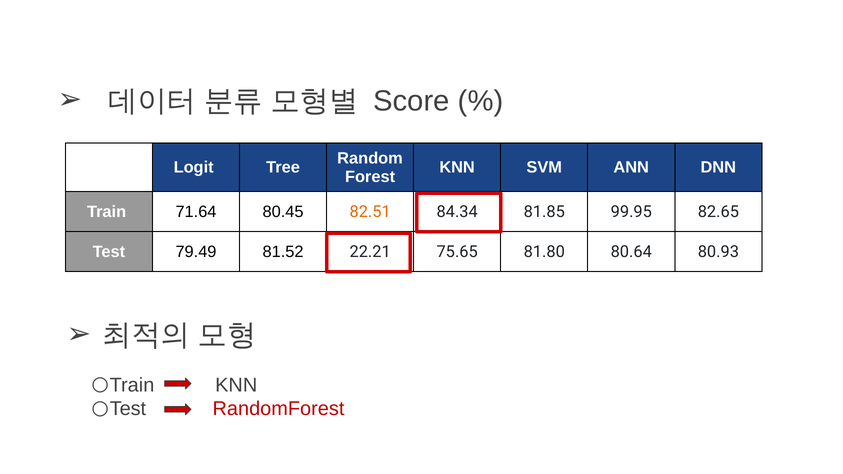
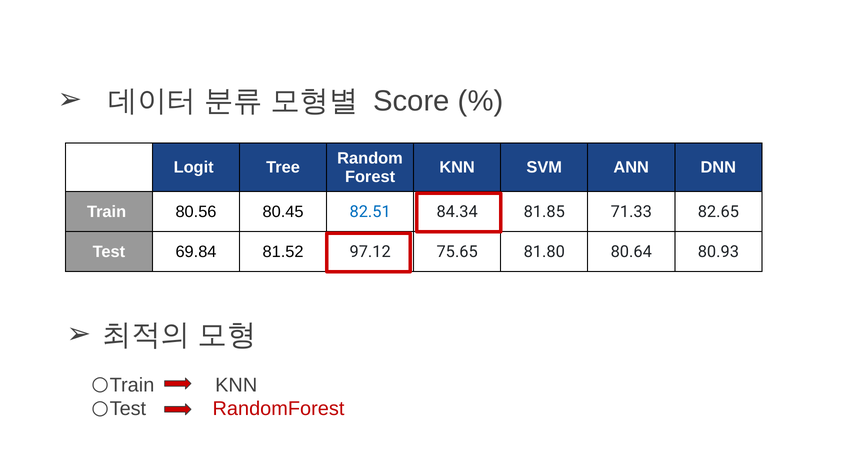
71.64: 71.64 -> 80.56 (196, 212)
82.51 colour: orange -> blue (370, 212)
99.95: 99.95 -> 71.33 (631, 212)
79.49: 79.49 -> 69.84 (196, 252)
22.21: 22.21 -> 97.12 (370, 252)
